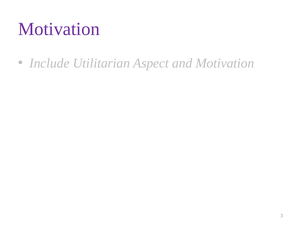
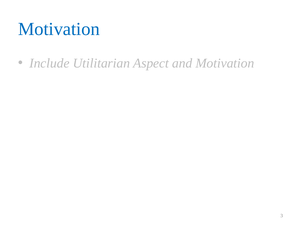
Motivation colour: purple -> blue (59, 29)
